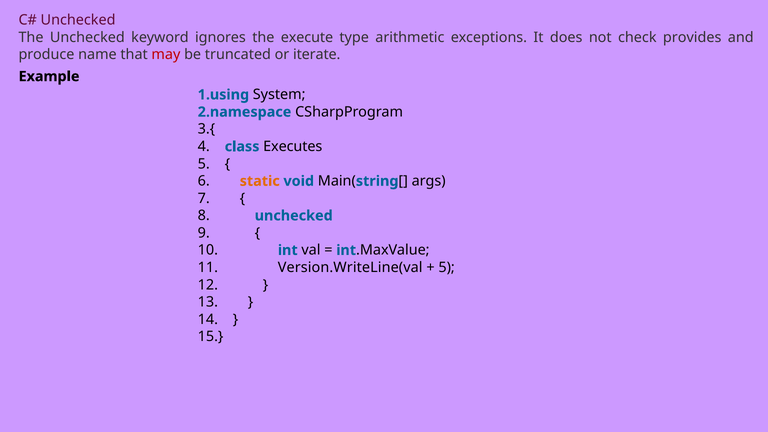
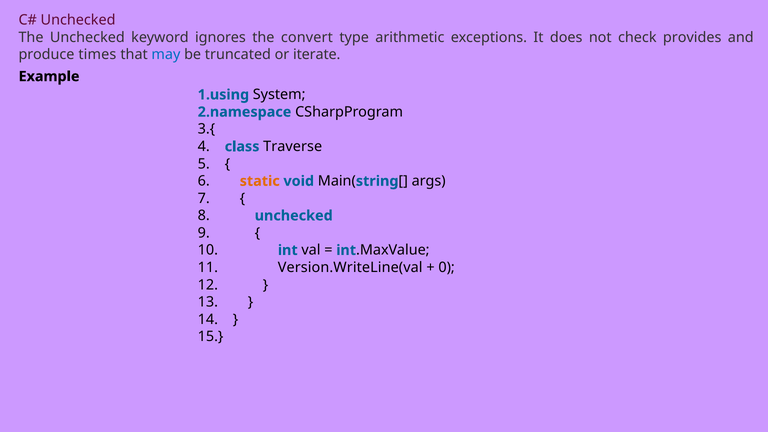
execute: execute -> convert (307, 37)
name: name -> times (97, 55)
may colour: red -> blue (166, 55)
Executes: Executes -> Traverse (293, 147)
5: 5 -> 0 (447, 267)
